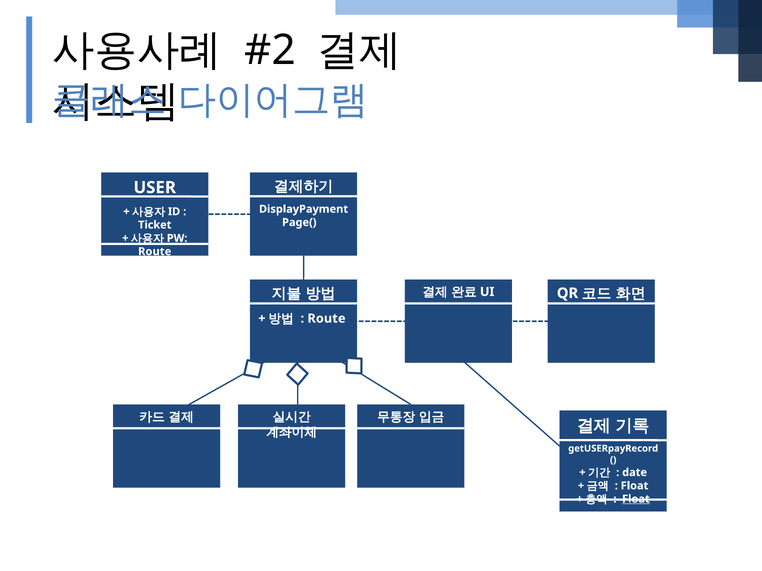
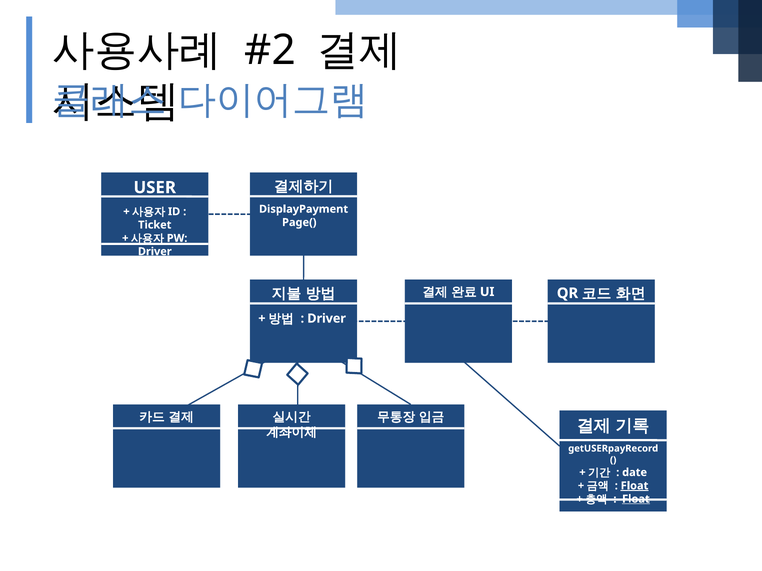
Route: Route -> Driver (155, 252)
Route: Route -> Driver (327, 319)
Float underline: none -> present (635, 486)
